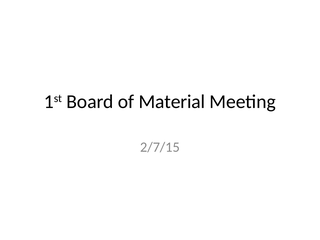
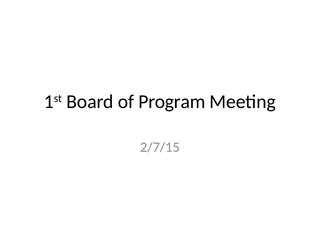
Material: Material -> Program (172, 102)
